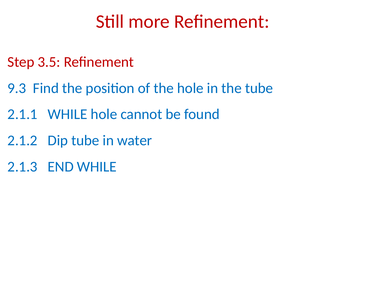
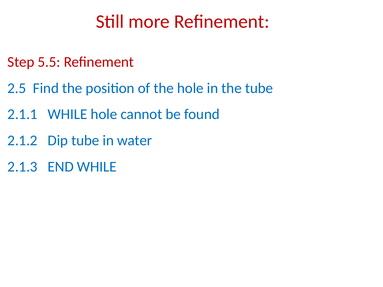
3.5: 3.5 -> 5.5 (49, 62)
9.3: 9.3 -> 2.5 (17, 88)
